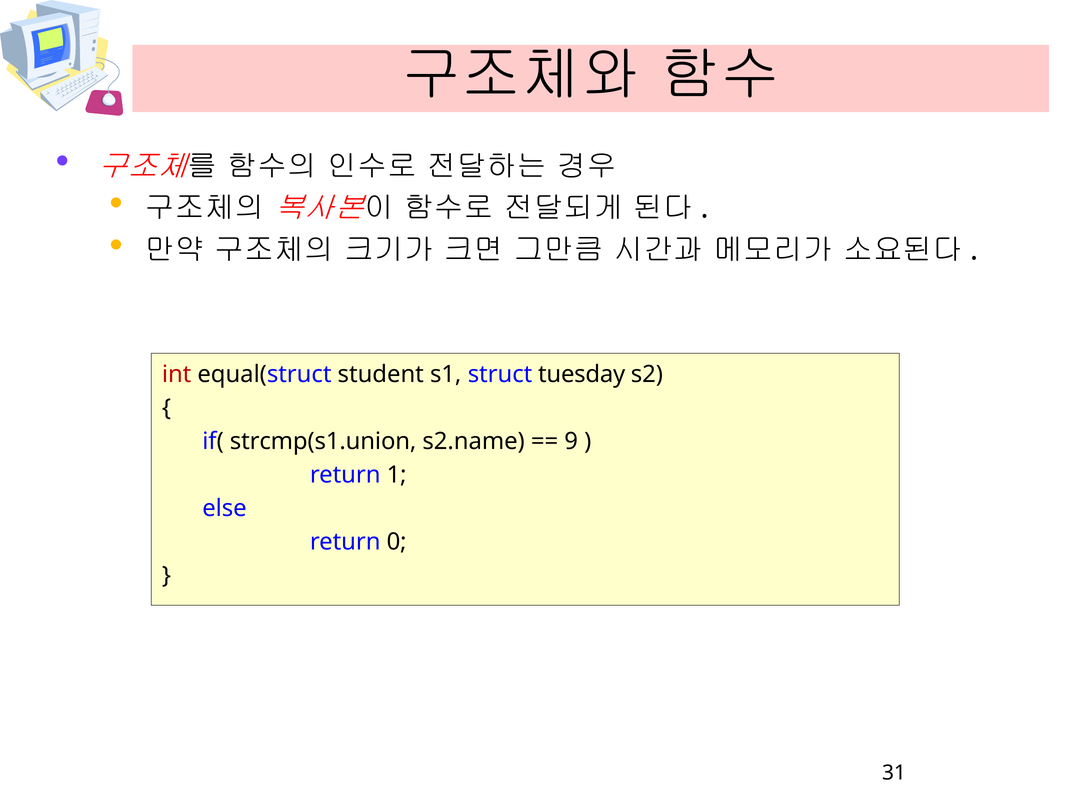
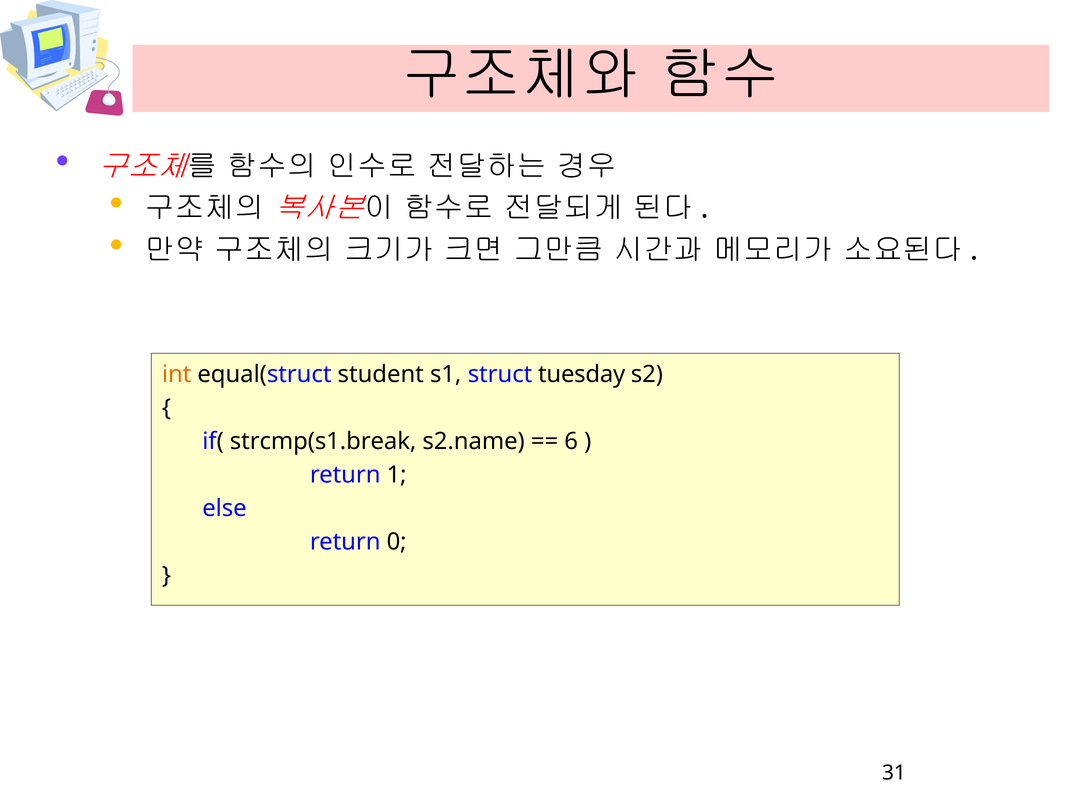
int colour: red -> orange (177, 374)
strcmp(s1.union: strcmp(s1.union -> strcmp(s1.break (323, 441)
9: 9 -> 6 (571, 441)
